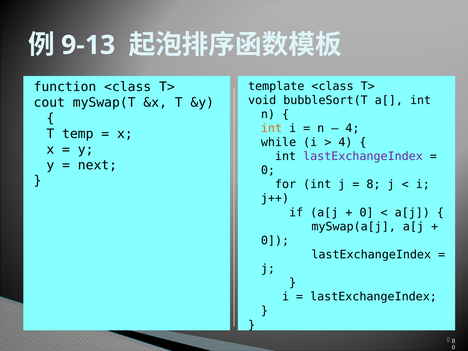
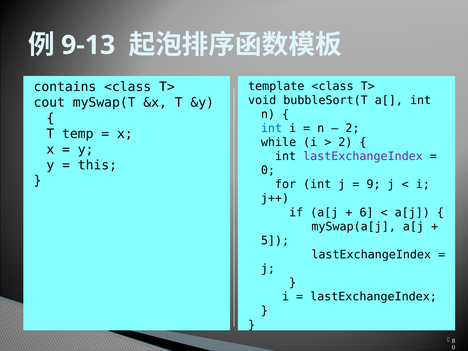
function: function -> contains (65, 87)
int colour: orange -> blue (272, 128)
4: 4 -> 2 (352, 128)
4: 4 -> 2 (345, 142)
next: next -> this (97, 165)
8: 8 -> 9 (374, 184)
0: 0 -> 6 (367, 213)
0: 0 -> 5 (275, 241)
